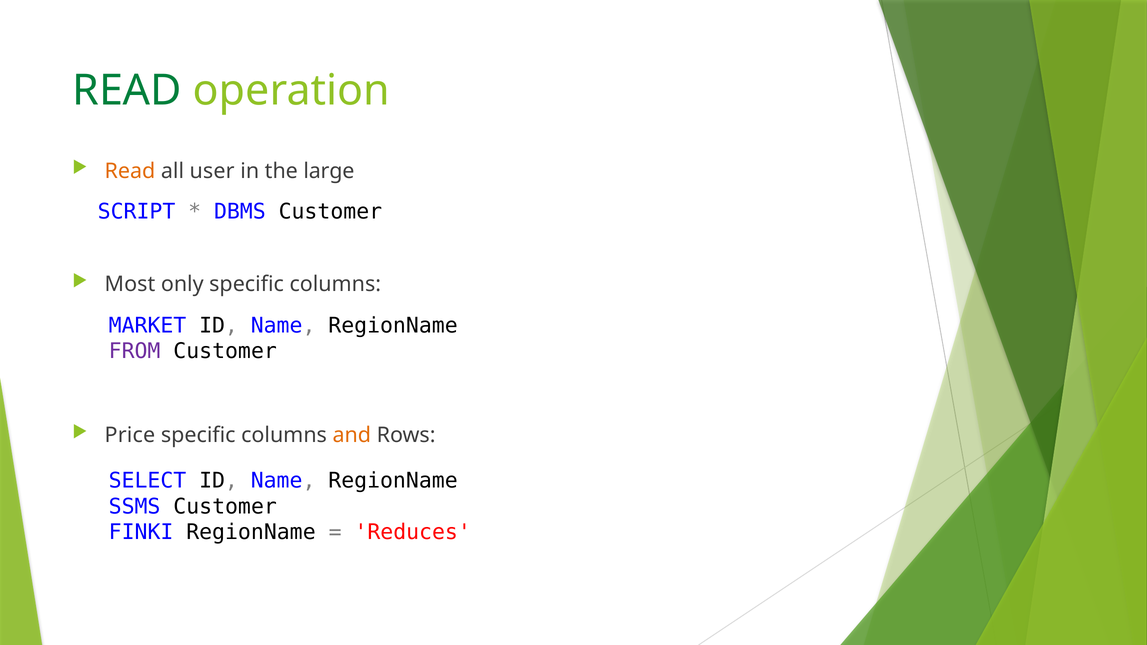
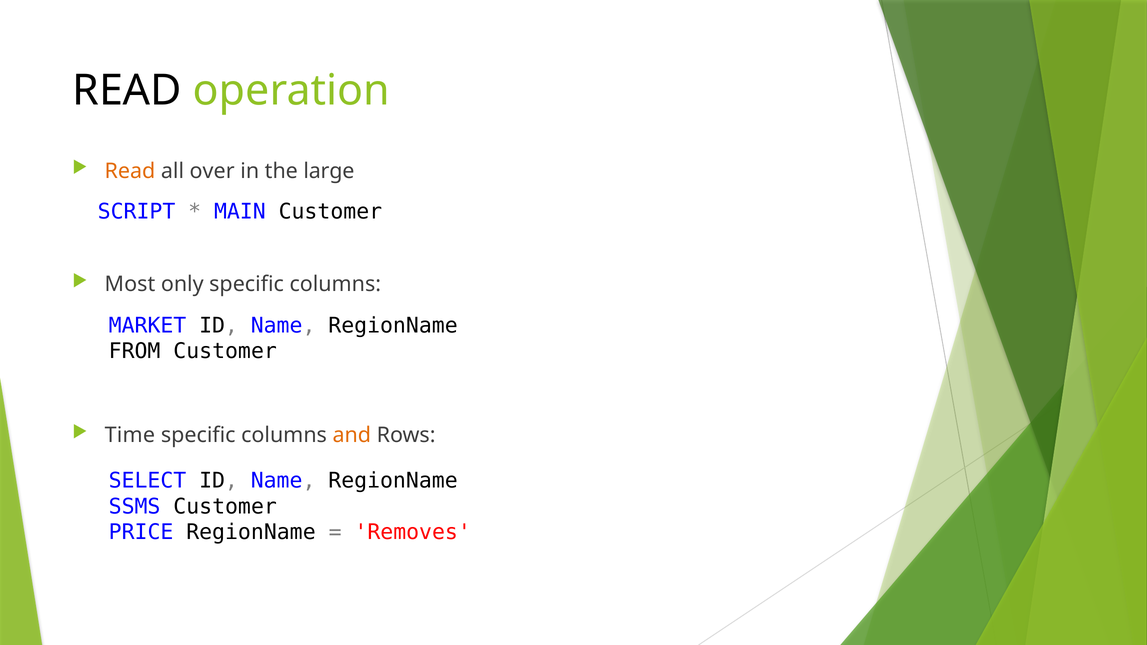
READ colour: green -> black (127, 90)
user: user -> over (212, 171)
DBMS: DBMS -> MAIN (240, 212)
FROM colour: purple -> black (135, 351)
Price: Price -> Time (130, 435)
FINKI: FINKI -> PRICE (141, 532)
Reduces: Reduces -> Removes (413, 532)
